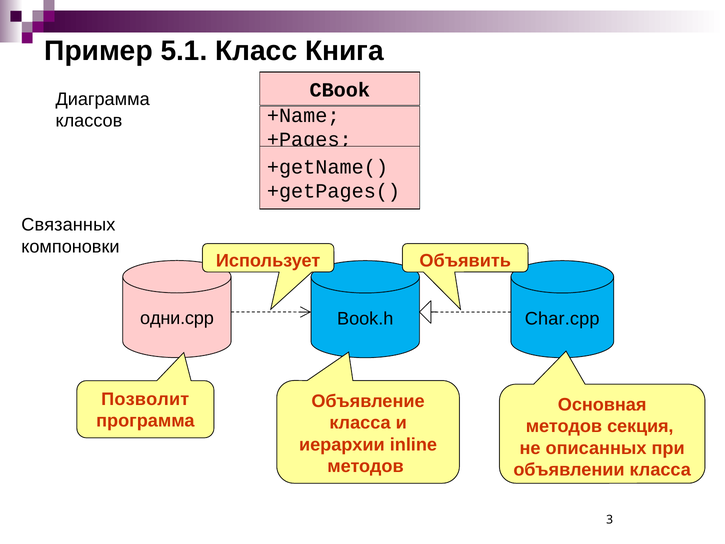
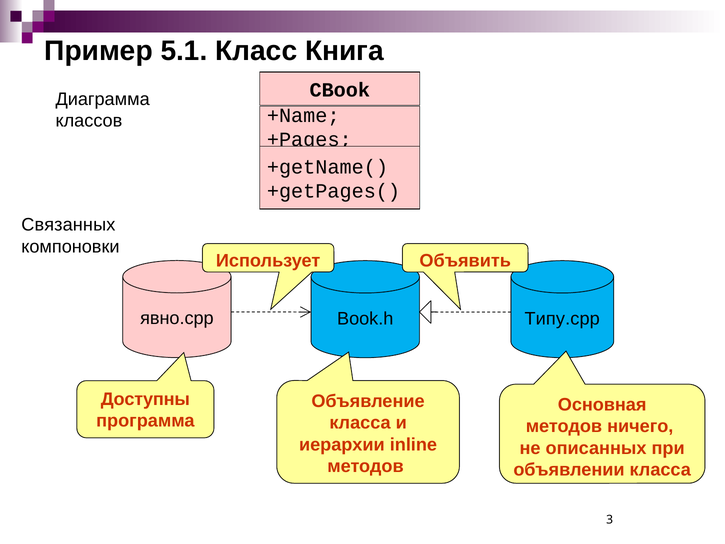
одни.cpp: одни.cpp -> явно.cpp (177, 318)
Char.cpp: Char.cpp -> Типу.cpp (562, 318)
Позволит: Позволит -> Доступны (145, 399)
секция: секция -> ничего (640, 426)
